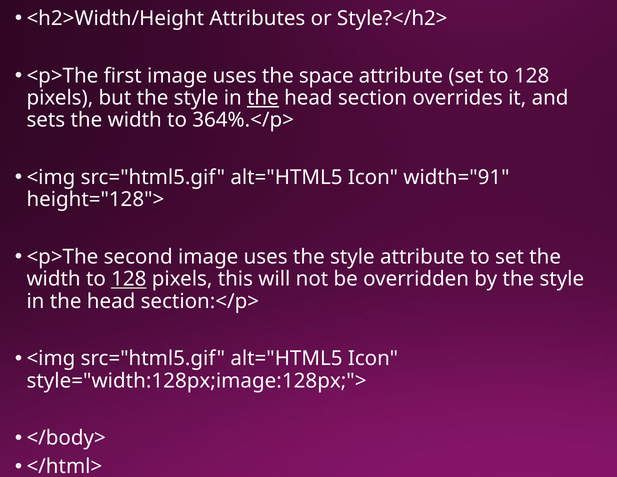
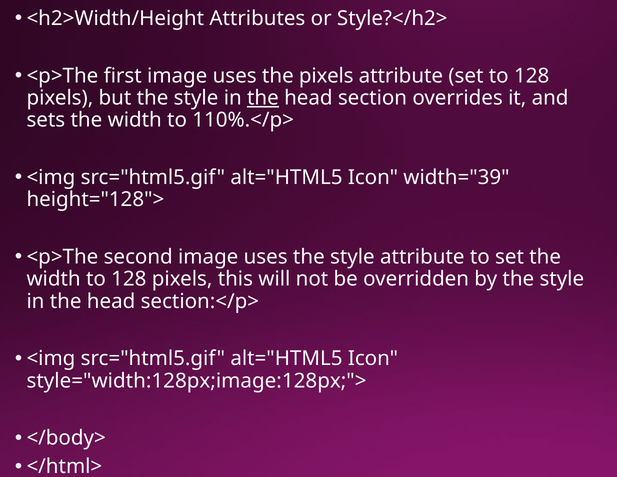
the space: space -> pixels (326, 76)
364%.</p>: 364%.</p> -> 110%.</p> (243, 120)
width="91: width="91 -> width="39 (456, 177)
128 underline: present -> none (129, 279)
